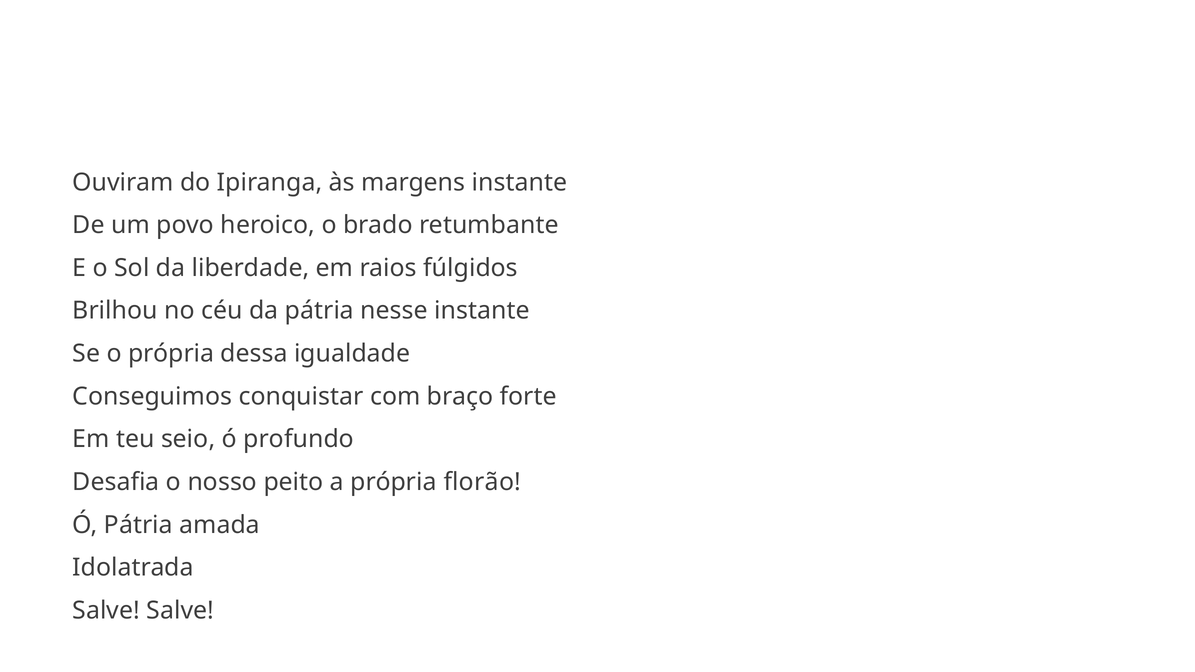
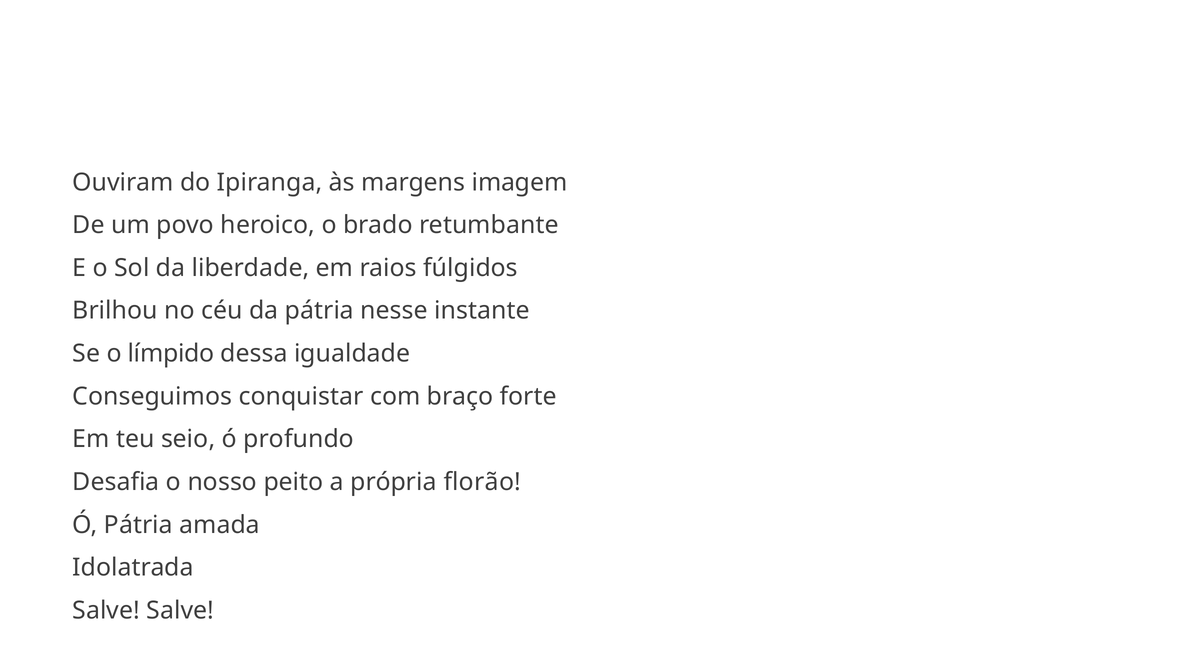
margens instante: instante -> imagem (520, 182)
o própria: própria -> límpido (171, 354)
